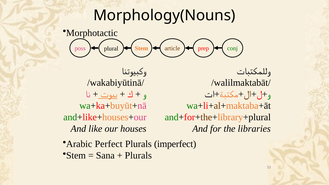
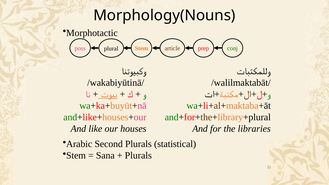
Perfect: Perfect -> Second (109, 144)
imperfect: imperfect -> statistical (175, 144)
